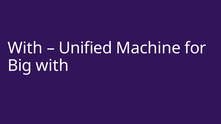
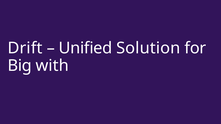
With: With -> Drift (25, 48)
Machine: Machine -> Solution (148, 48)
